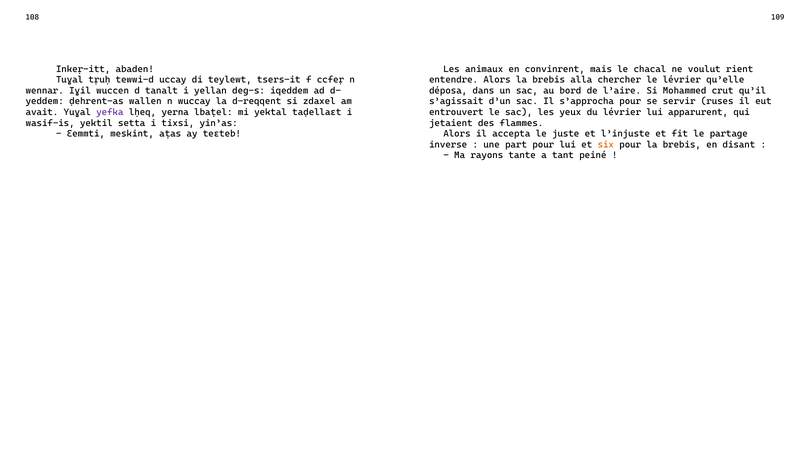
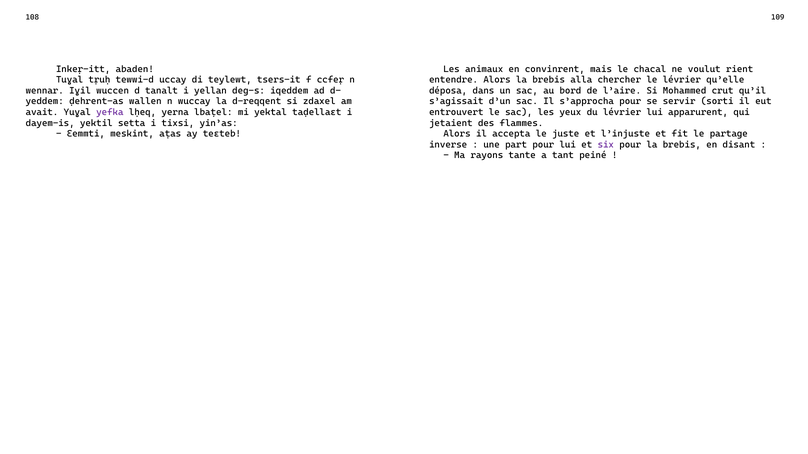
ruses: ruses -> sorti (717, 102)
wasif-is: wasif-is -> dayem-is (50, 123)
six colour: orange -> purple (606, 145)
